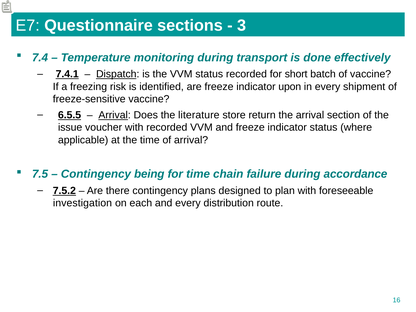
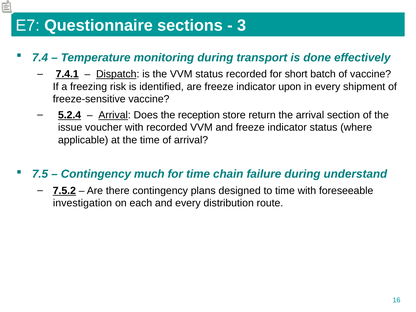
6.5.5: 6.5.5 -> 5.2.4 (70, 115)
literature: literature -> reception (199, 115)
being: being -> much (149, 174)
accordance: accordance -> understand (355, 174)
to plan: plan -> time (285, 191)
